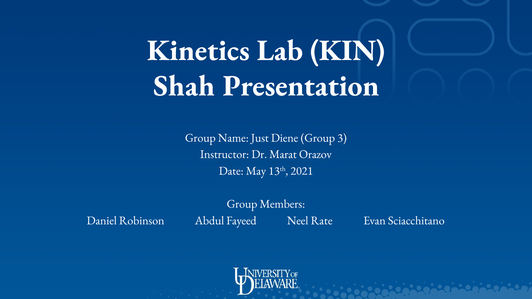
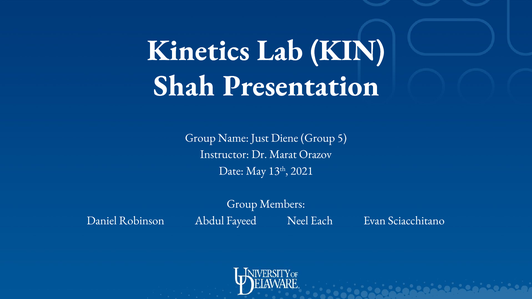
3: 3 -> 5 (342, 138)
Rate: Rate -> Each (322, 221)
